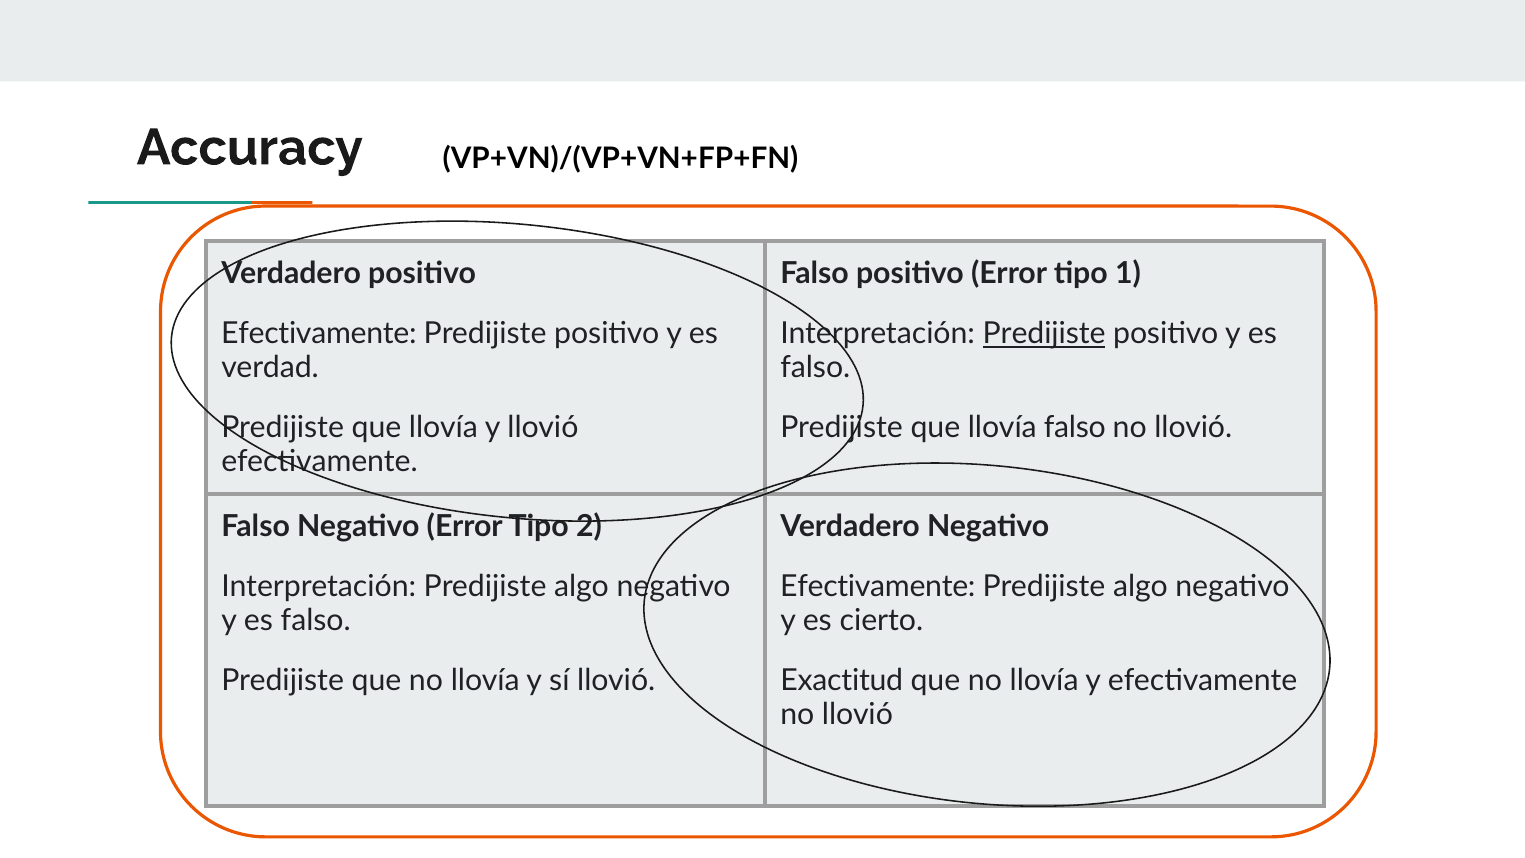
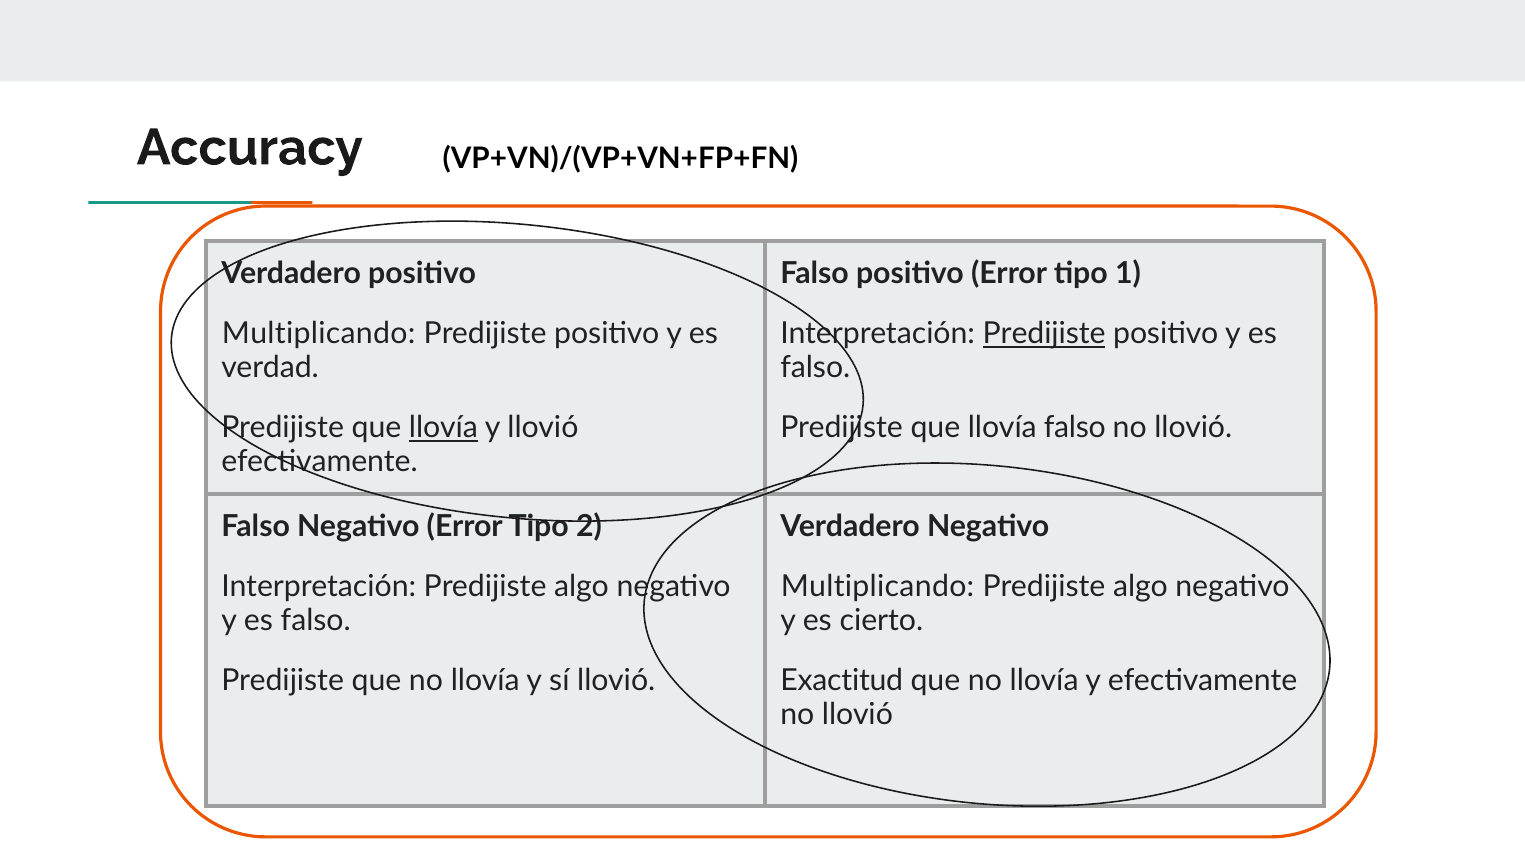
Efectivamente: Efectivamente -> Multiplicando (319, 334)
llovía underline: none -> present (443, 428)
Efectivamente: Efectivamente -> Multiplicando (878, 586)
